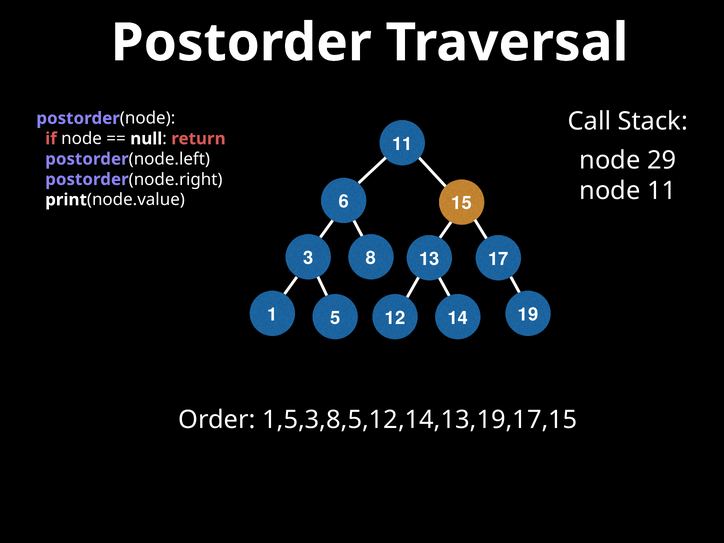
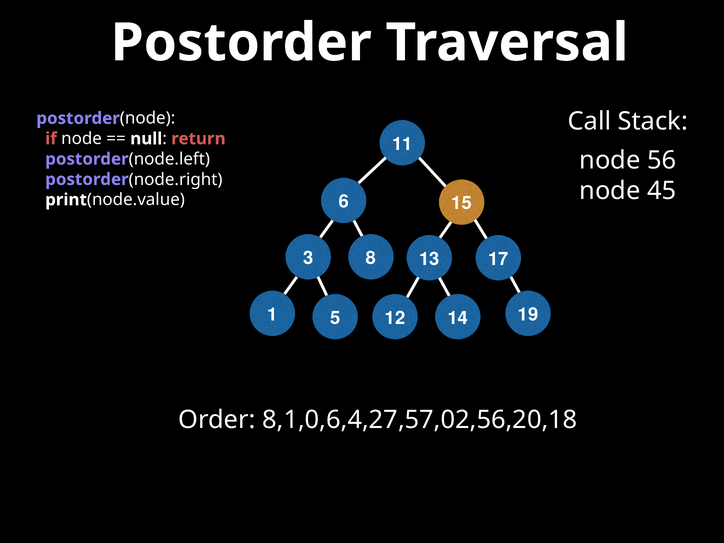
29: 29 -> 56 (662, 160)
node 11: 11 -> 45 (662, 191)
1,5,3,8,5,12,14,13,19,17,15: 1,5,3,8,5,12,14,13,19,17,15 -> 8,1,0,6,4,27,57,02,56,20,18 (420, 420)
